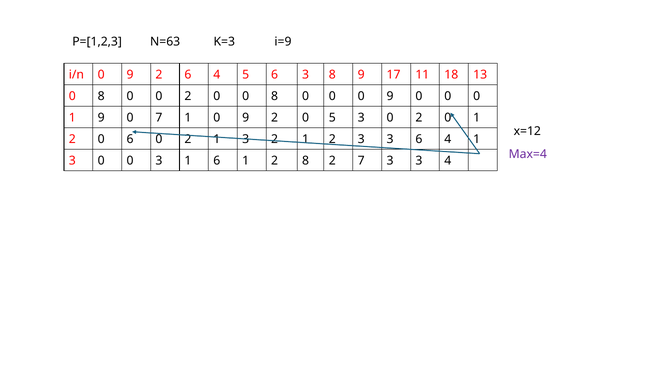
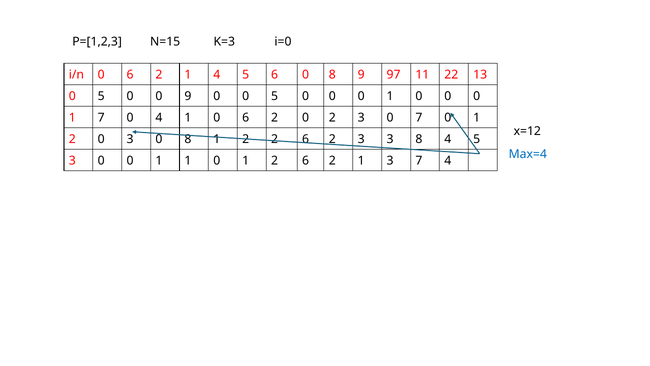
N=63: N=63 -> N=15 (165, 42)
i=9: i=9 -> i=0 (283, 42)
i/n 0 9: 9 -> 6 (130, 75)
6: 6 -> 1 (188, 75)
6 3: 3 -> 0 (306, 75)
17: 17 -> 97 (394, 75)
18: 18 -> 22 (451, 75)
8: 8 -> 5 (101, 96)
0 0 2: 2 -> 9 (188, 96)
0 0 8: 8 -> 5 (275, 96)
9: 9 -> 1 (390, 96)
1 9: 9 -> 7 (101, 118)
0 7: 7 -> 4 (159, 118)
1 0 9: 9 -> 6 (246, 118)
0 5: 5 -> 2 (332, 118)
3 0 2: 2 -> 7 (419, 118)
0 6: 6 -> 3 (130, 139)
2: 2 -> 8 (188, 139)
3: 3 -> 2 (246, 139)
1: 1 -> 6 (306, 139)
3 6: 6 -> 8 (419, 139)
1: 1 -> 5 (477, 139)
Max=4 colour: purple -> blue (528, 154)
3 0 0 3: 3 -> 1 (159, 161)
6: 6 -> 0 (217, 161)
1 2 8: 8 -> 6 (306, 161)
7: 7 -> 1 (361, 161)
3: 3 -> 7 (419, 161)
